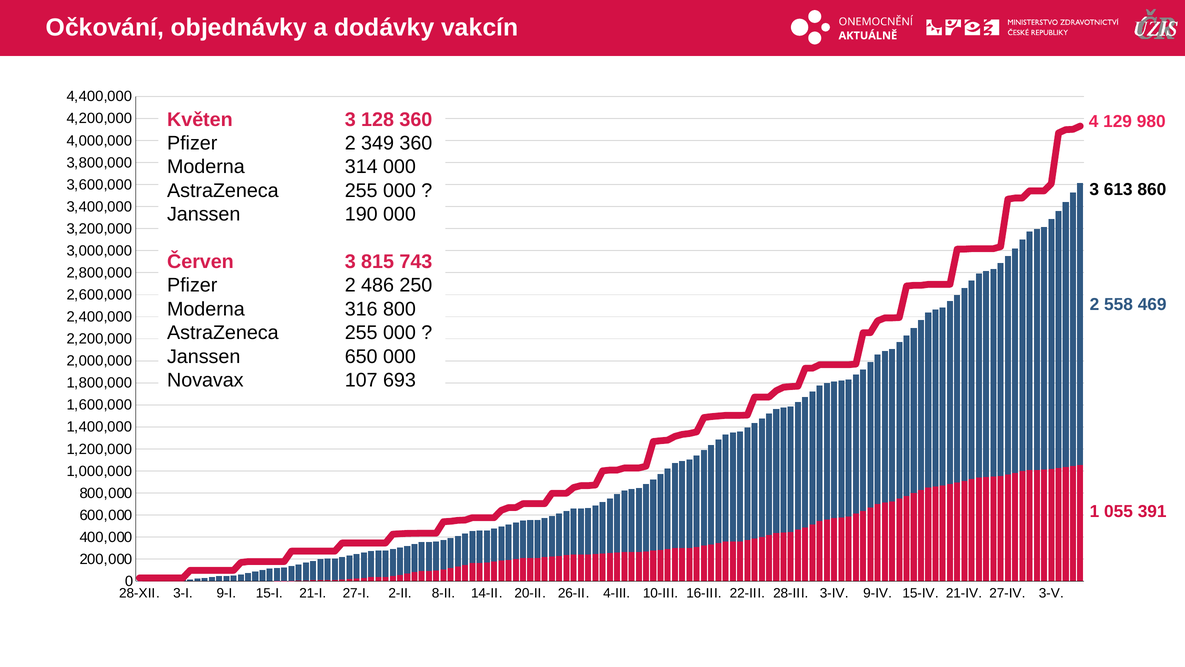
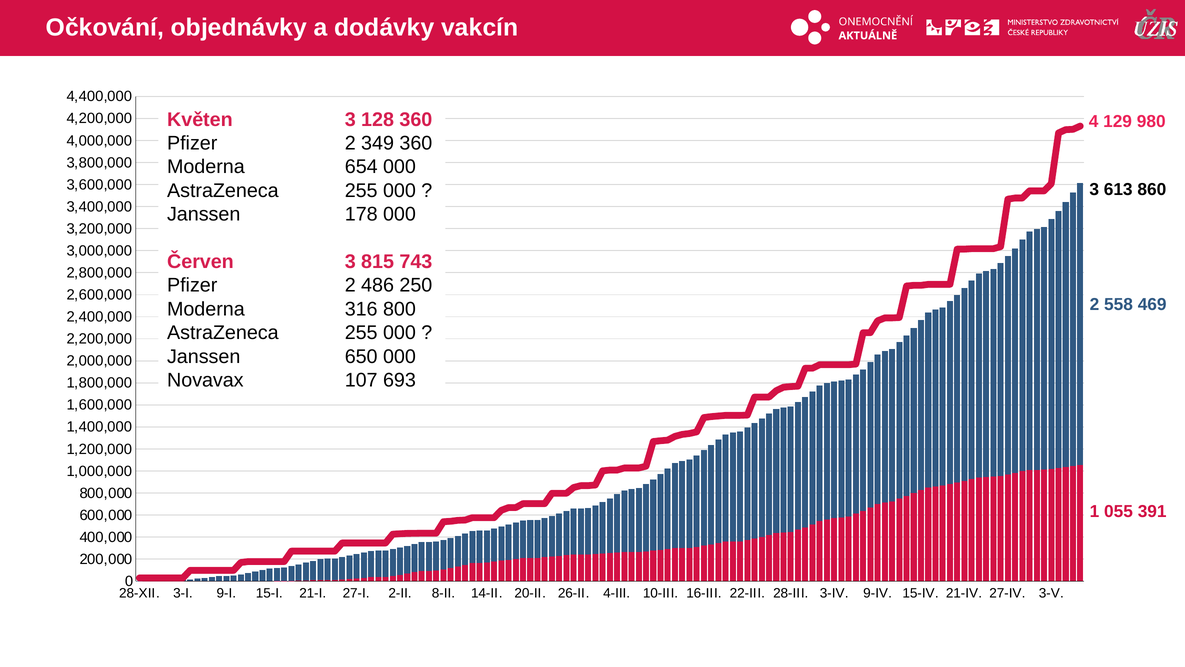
314: 314 -> 654 (361, 167)
190: 190 -> 178 (361, 214)
